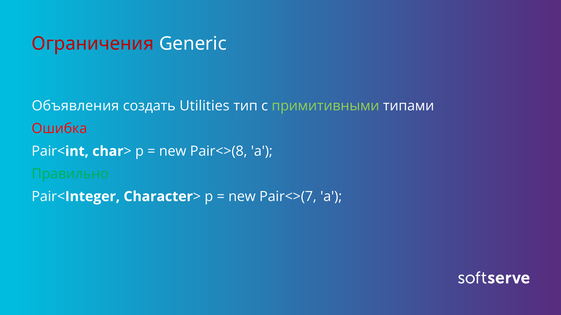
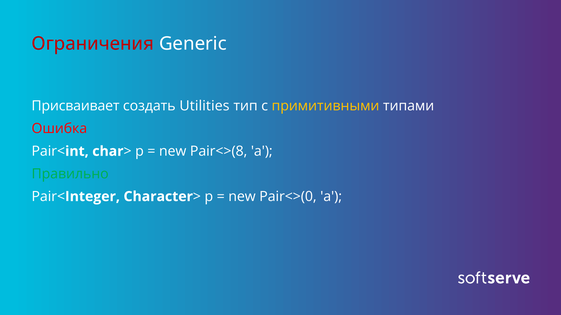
Объявления: Объявления -> Присваивает (76, 106)
примитивными colour: light green -> yellow (326, 106)
Pair<>(7: Pair<>(7 -> Pair<>(0 (288, 197)
